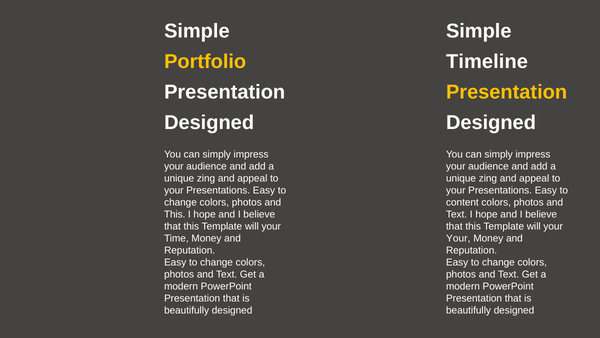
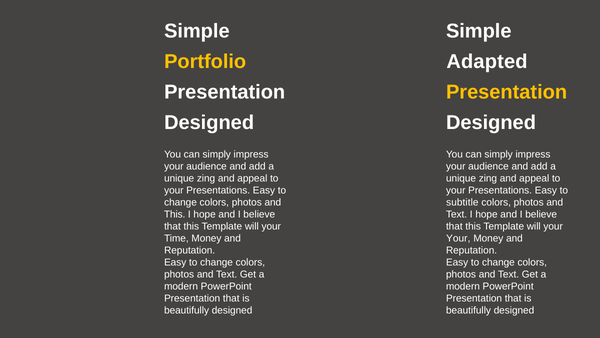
Timeline: Timeline -> Adapted (487, 62)
content: content -> subtitle (462, 202)
